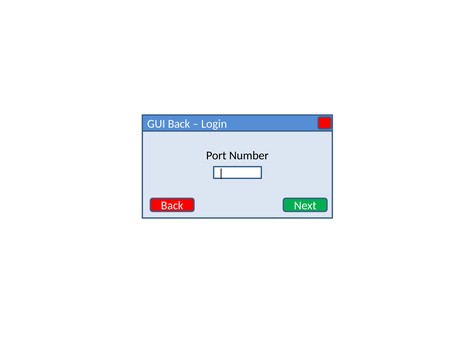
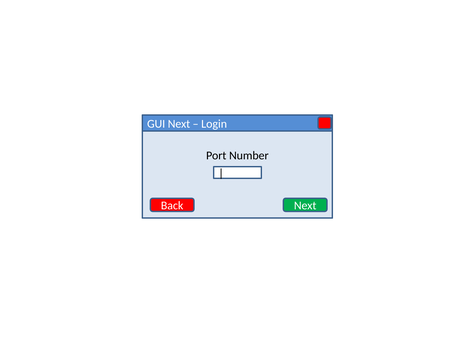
GUI Back: Back -> Next (179, 124)
